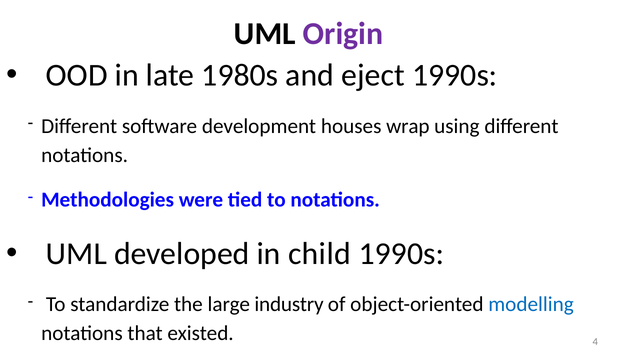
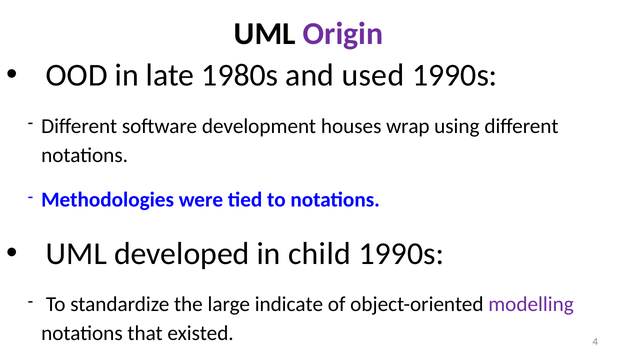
eject: eject -> used (373, 75)
industry: industry -> indicate (289, 304)
modelling colour: blue -> purple (531, 304)
